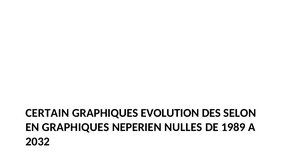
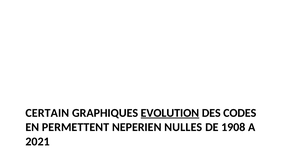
EVOLUTION underline: none -> present (170, 113)
SELON: SELON -> CODES (240, 113)
EN GRAPHIQUES: GRAPHIQUES -> PERMETTENT (76, 128)
1989: 1989 -> 1908 (233, 128)
2032: 2032 -> 2021 (38, 142)
